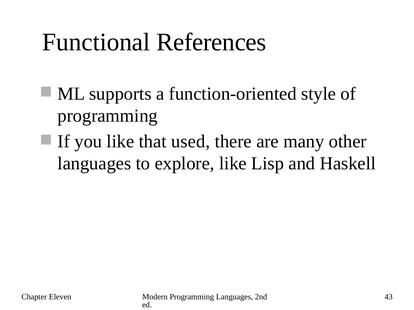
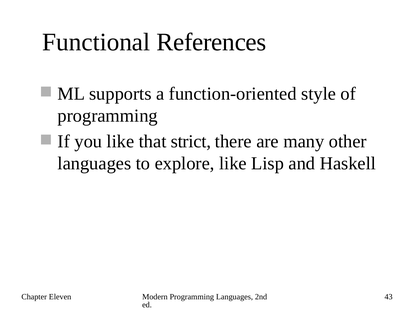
used: used -> strict (191, 142)
